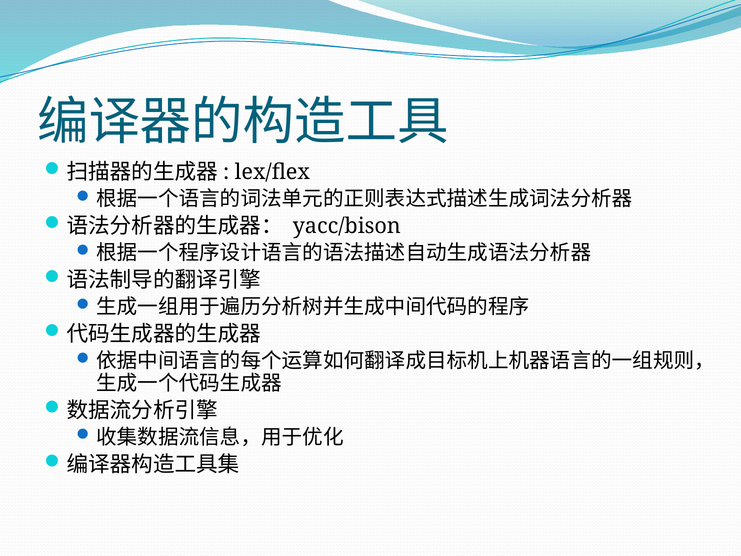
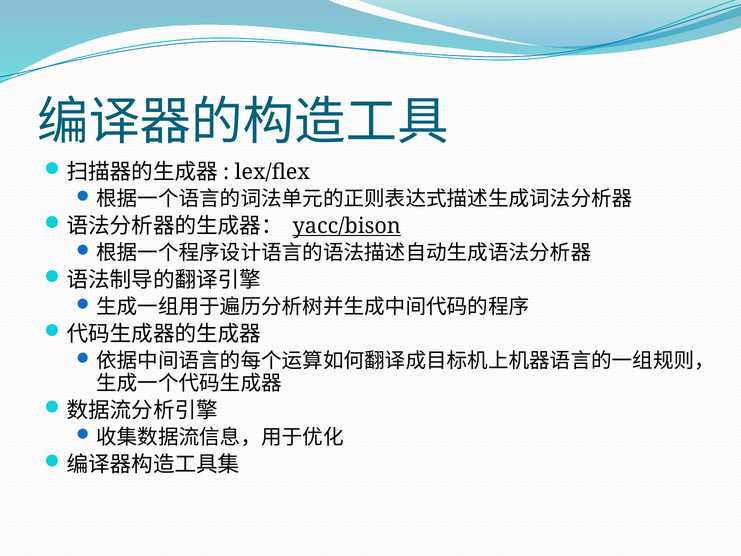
yacc/bison underline: none -> present (347, 226)
